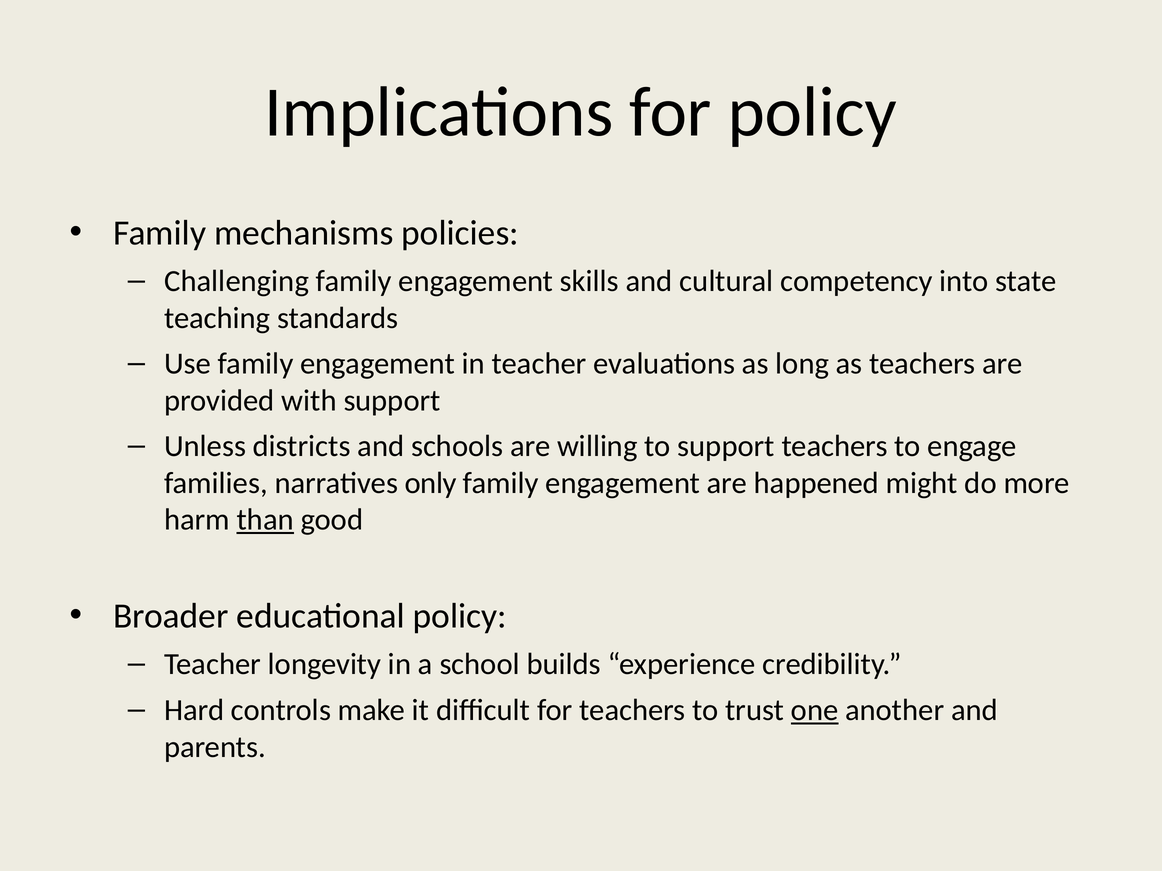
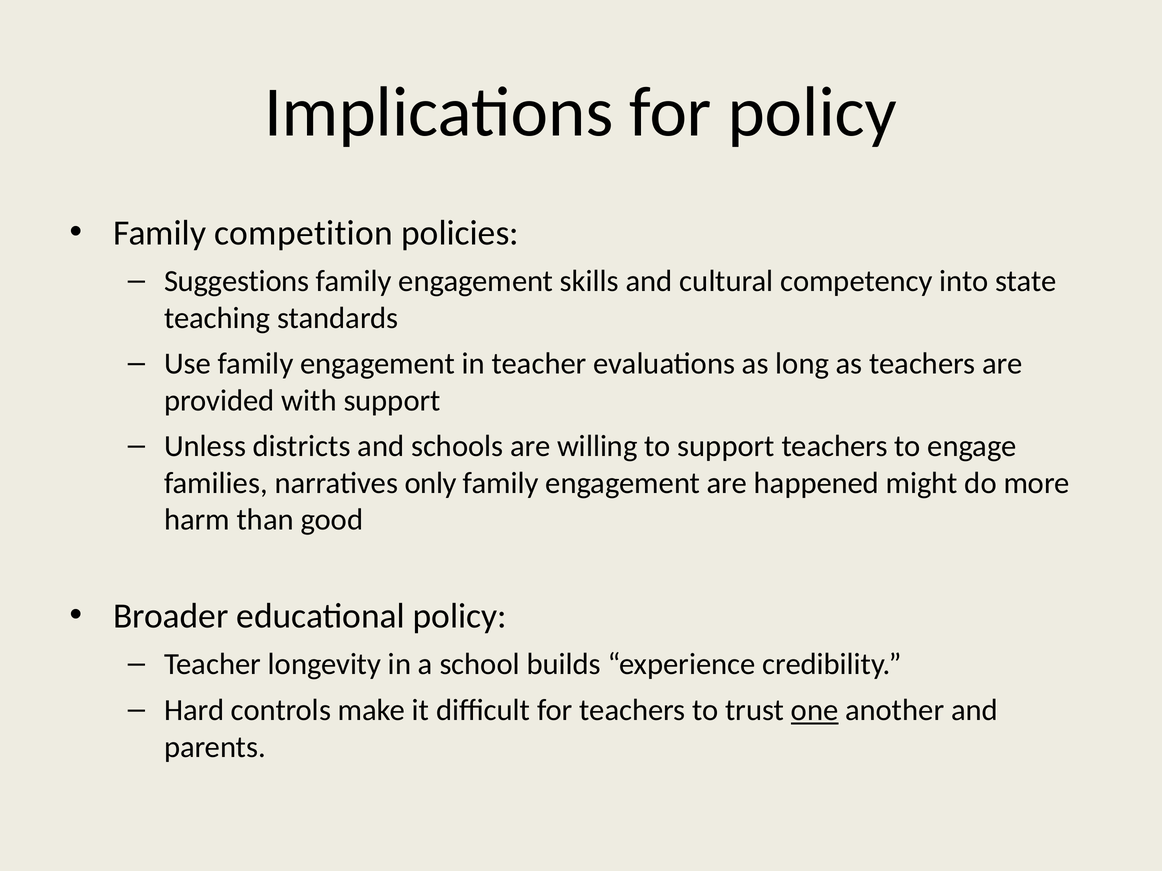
mechanisms: mechanisms -> competition (304, 233)
Challenging: Challenging -> Suggestions (237, 281)
than underline: present -> none (265, 520)
